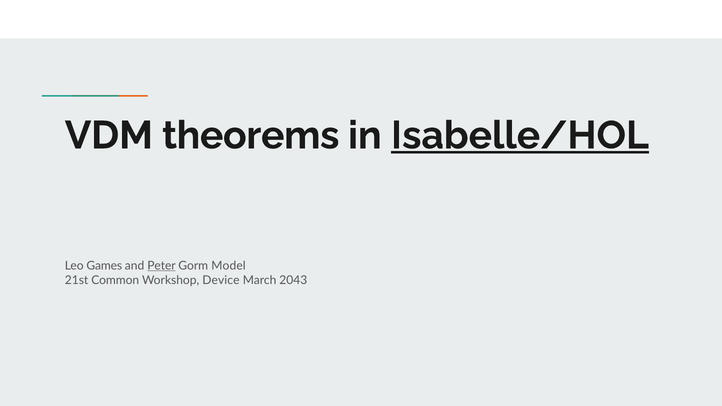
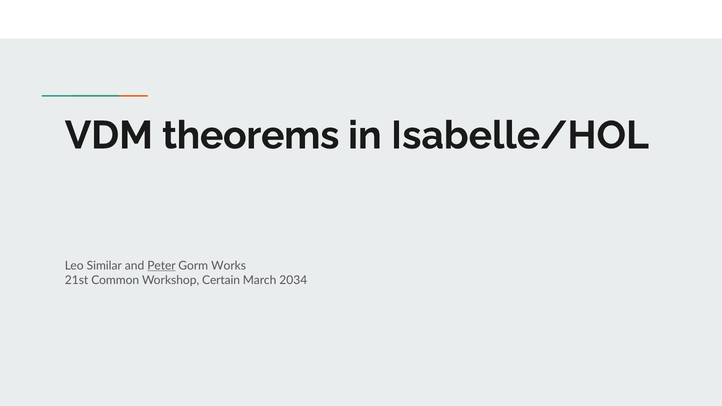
Isabelle/HOL underline: present -> none (520, 136)
Games: Games -> Similar (104, 266)
Model: Model -> Works (229, 266)
Device: Device -> Certain (221, 280)
2043: 2043 -> 2034 (293, 280)
